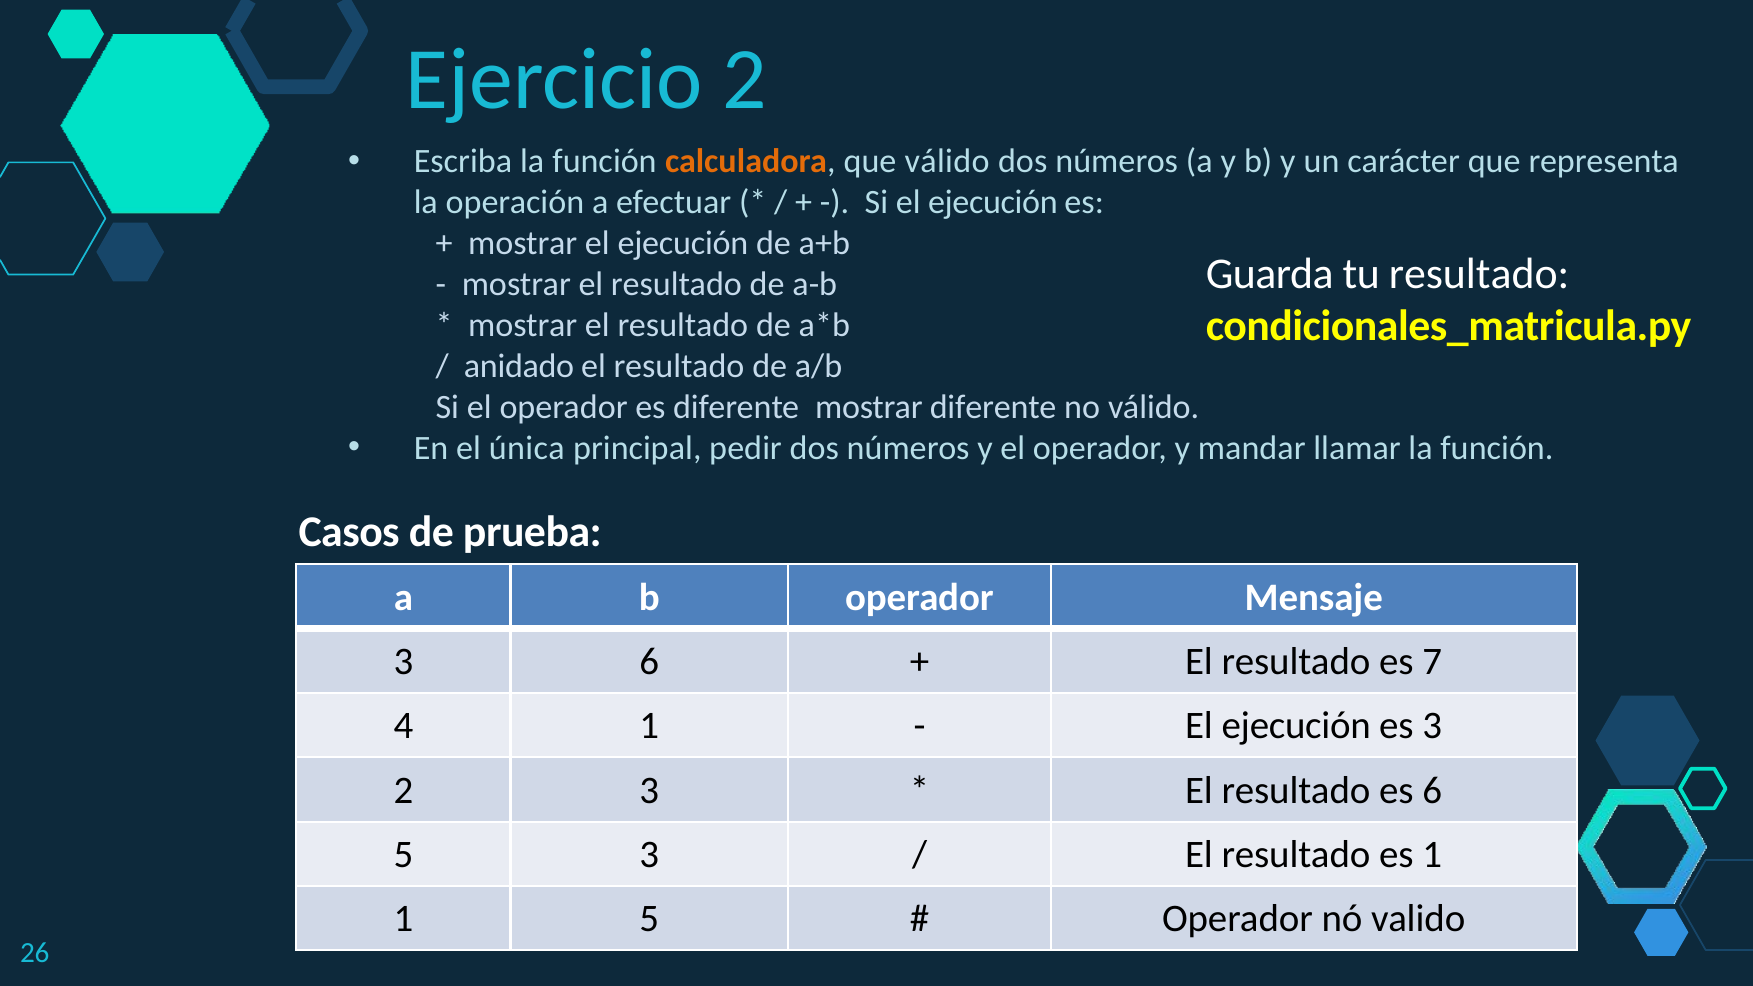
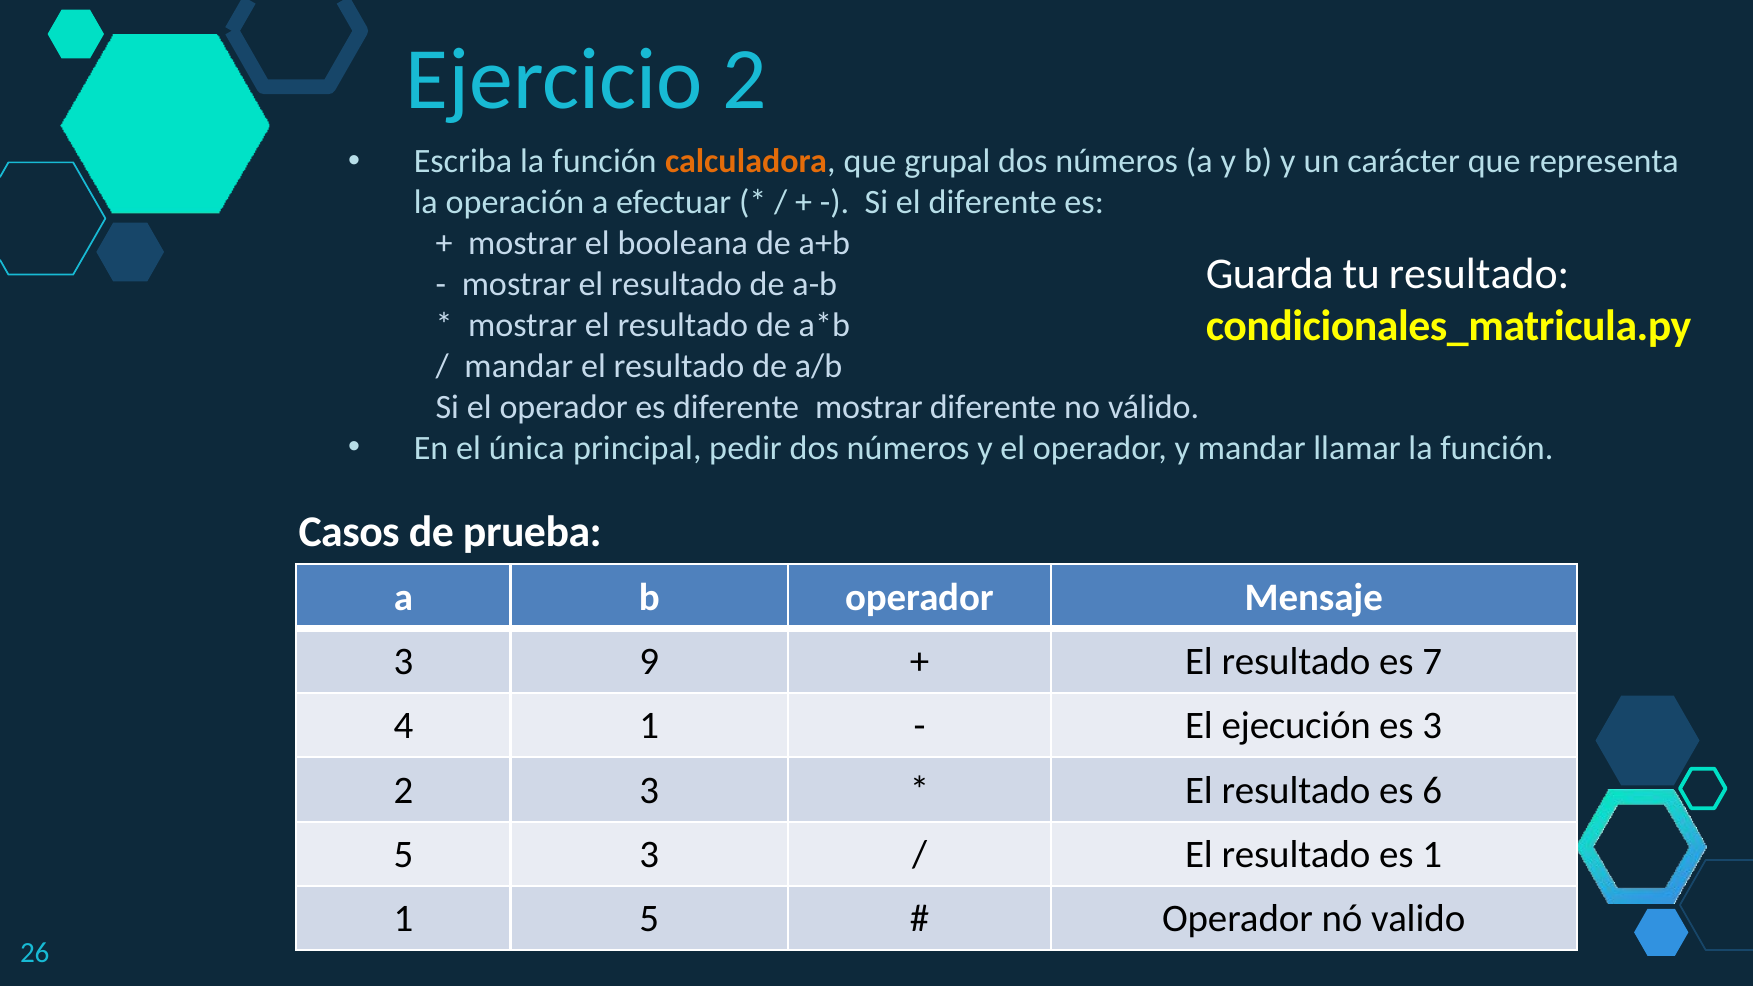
que válido: válido -> grupal (947, 162)
Si el ejecución: ejecución -> diferente (993, 203)
mostrar el ejecución: ejecución -> booleana (683, 244)
anidado: anidado -> mandar (519, 366)
3 6: 6 -> 9 (649, 662)
